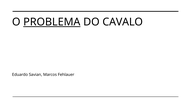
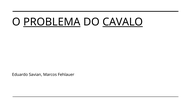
CAVALO underline: none -> present (123, 22)
